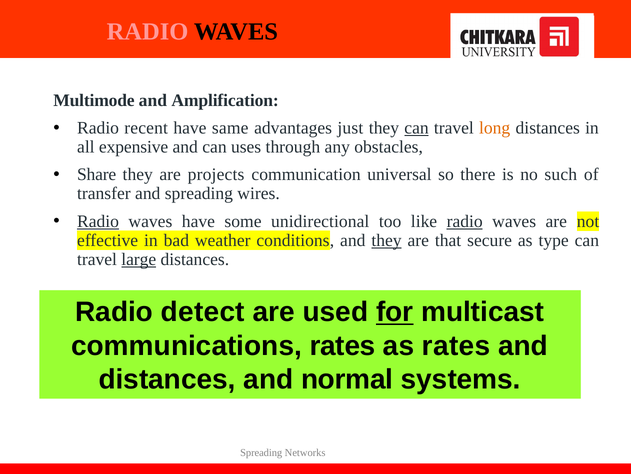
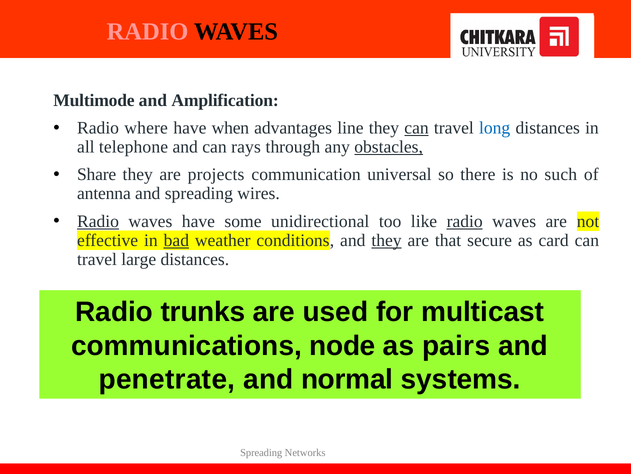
recent: recent -> where (146, 128)
same: same -> when (230, 128)
just: just -> line (350, 128)
long colour: orange -> blue (495, 128)
expensive: expensive -> telephone (134, 147)
uses: uses -> rays (246, 147)
obstacles underline: none -> present (389, 147)
transfer: transfer -> antenna (104, 193)
bad underline: none -> present (176, 240)
type: type -> card (554, 240)
large underline: present -> none (139, 259)
detect: detect -> trunks (203, 312)
for underline: present -> none (395, 312)
communications rates: rates -> node (342, 345)
as rates: rates -> pairs (456, 345)
distances: distances -> penetrate (167, 379)
